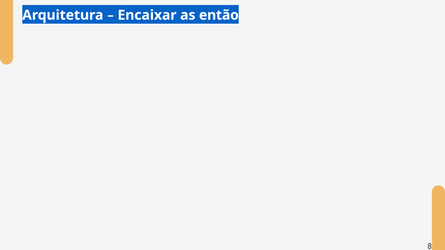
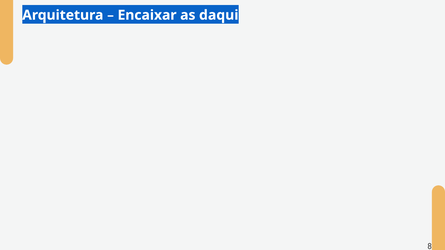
então: então -> daqui (219, 15)
